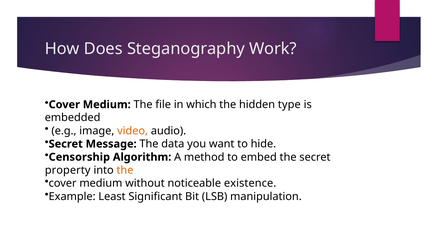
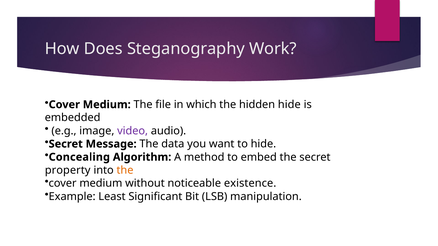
hidden type: type -> hide (289, 105)
video colour: orange -> purple (133, 131)
Censorship: Censorship -> Concealing (79, 157)
